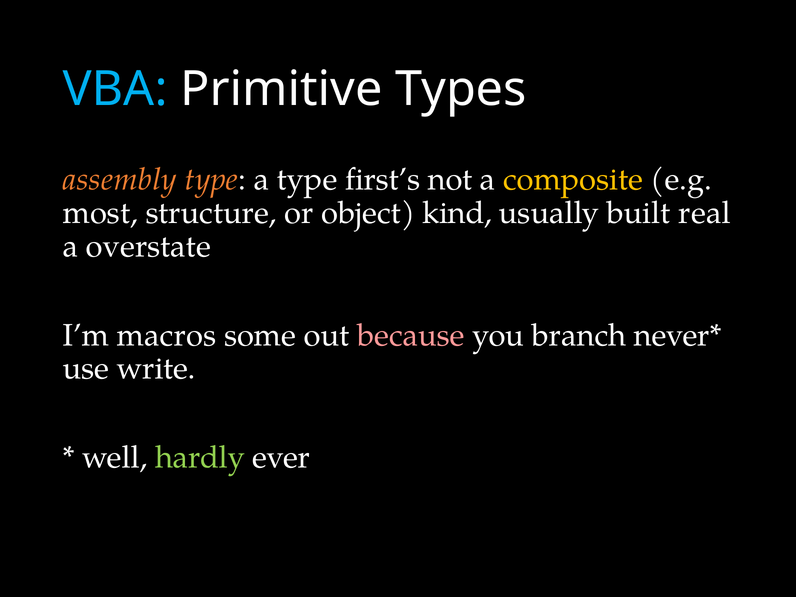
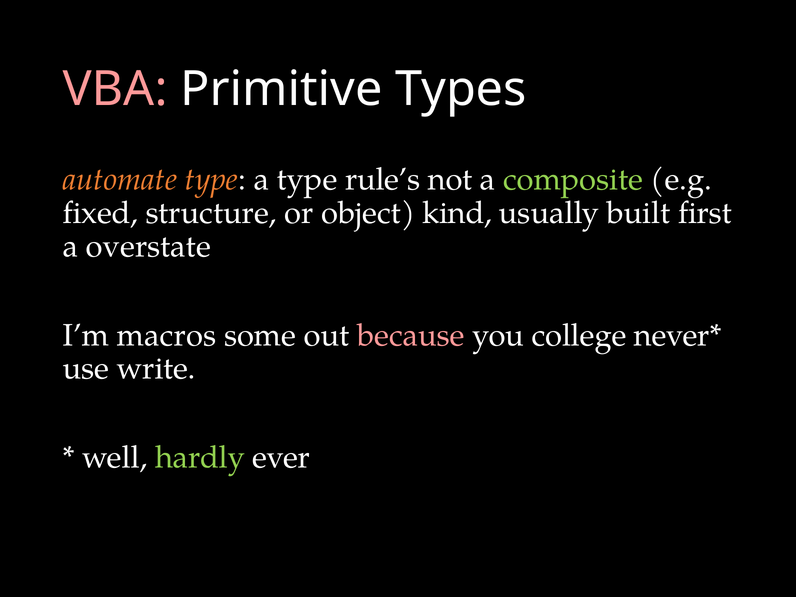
VBA colour: light blue -> pink (115, 89)
assembly: assembly -> automate (120, 179)
first’s: first’s -> rule’s (383, 179)
composite colour: yellow -> light green (573, 179)
most: most -> fixed (100, 213)
real: real -> first (705, 213)
branch: branch -> college (579, 335)
